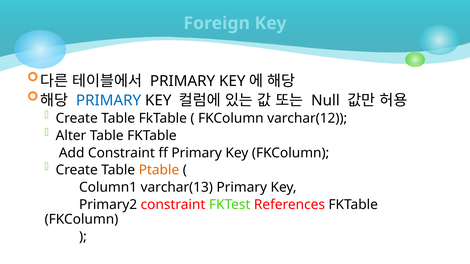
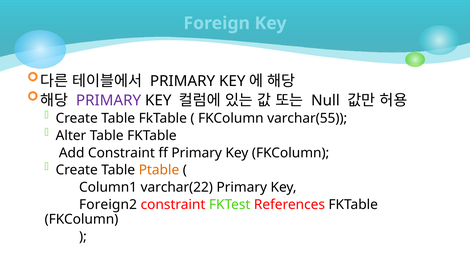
PRIMARY colour: blue -> purple (109, 101)
varchar(12: varchar(12 -> varchar(55 (307, 118)
varchar(13: varchar(13 -> varchar(22 (177, 188)
Primary2: Primary2 -> Foreign2 (108, 205)
